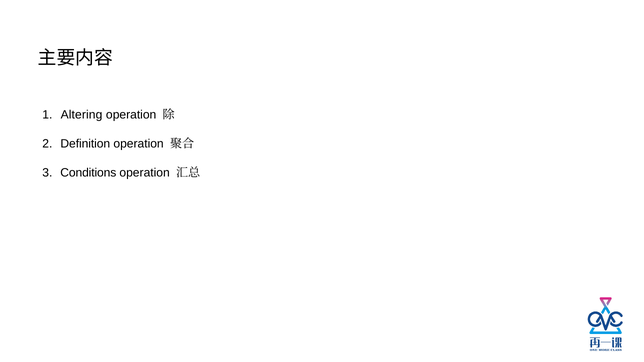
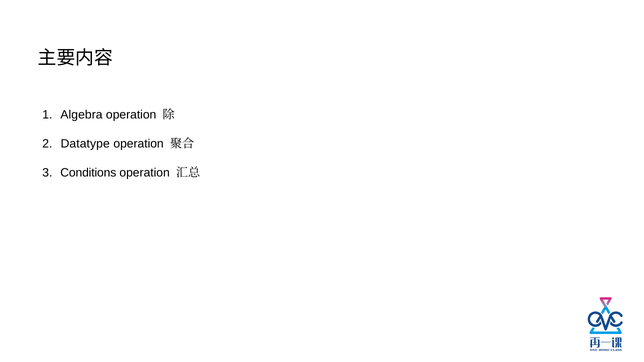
Altering: Altering -> Algebra (82, 115)
Definition: Definition -> Datatype (85, 144)
